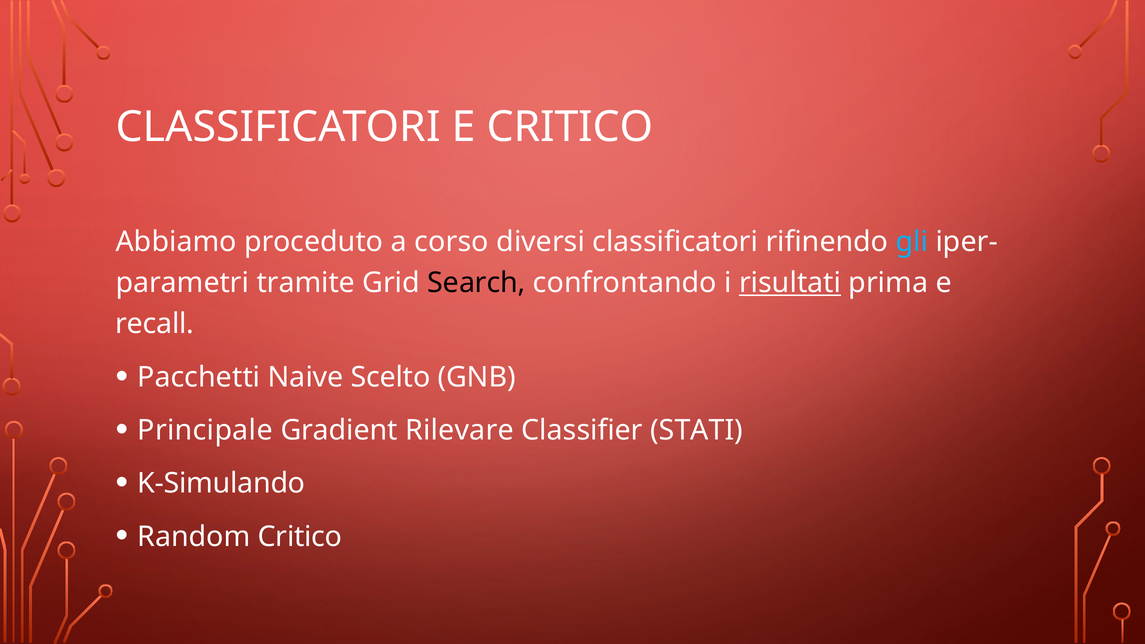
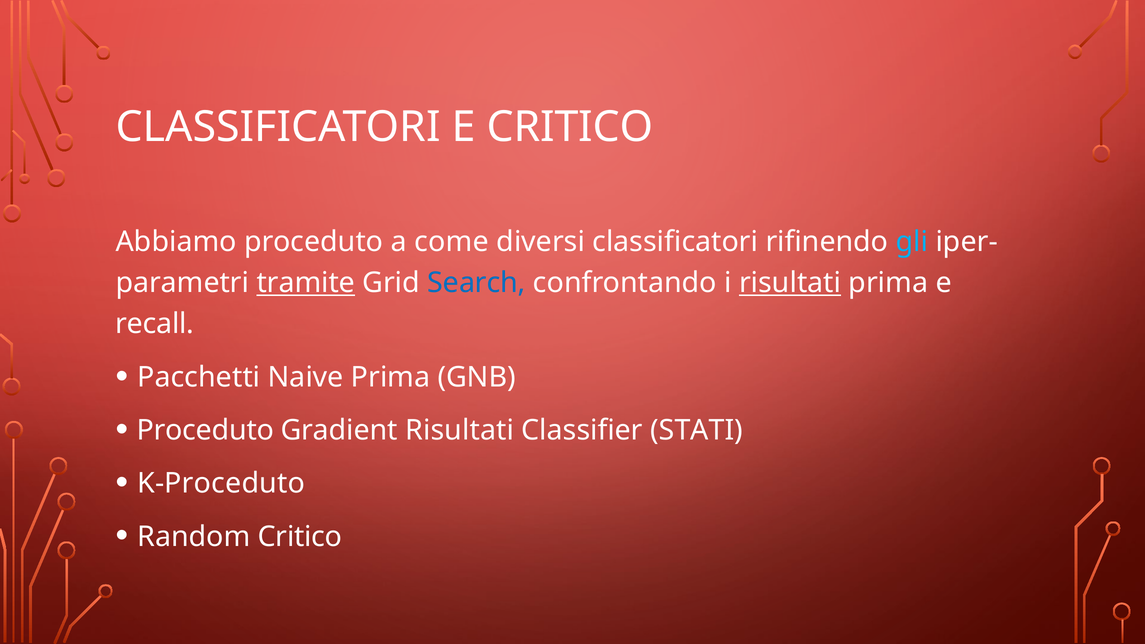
corso: corso -> come (451, 242)
tramite underline: none -> present (306, 283)
Search colour: black -> blue (476, 283)
Naive Scelto: Scelto -> Prima (391, 377)
Principale: Principale -> Proceduto (205, 430)
Gradient Rilevare: Rilevare -> Risultati (460, 430)
K-Simulando: K-Simulando -> K-Proceduto (221, 483)
